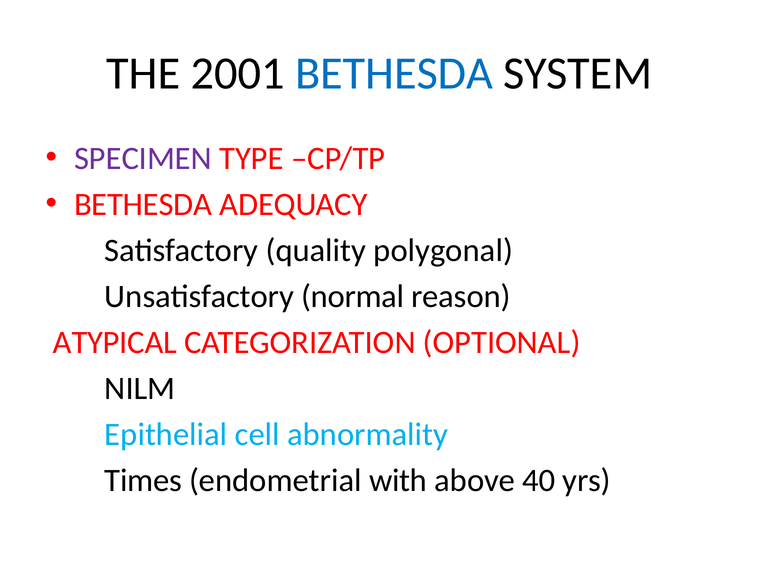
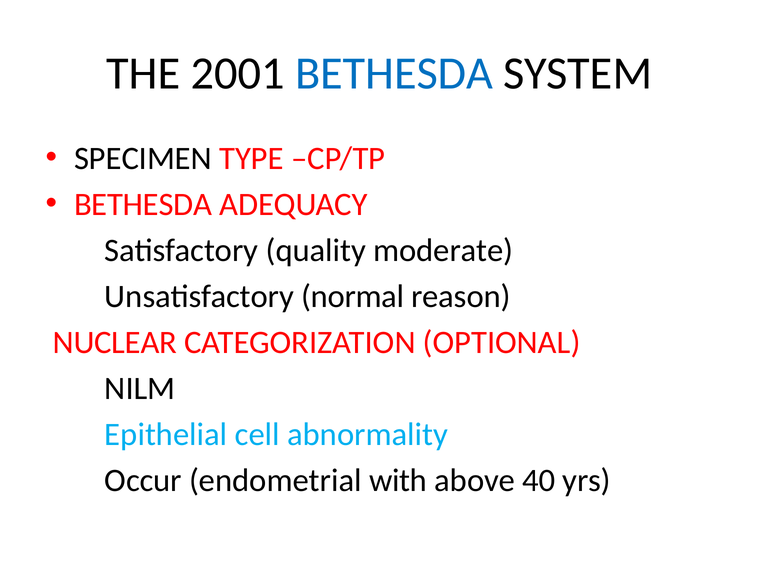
SPECIMEN colour: purple -> black (143, 159)
polygonal: polygonal -> moderate (443, 250)
ATYPICAL: ATYPICAL -> NUCLEAR (115, 342)
Times: Times -> Occur (143, 480)
